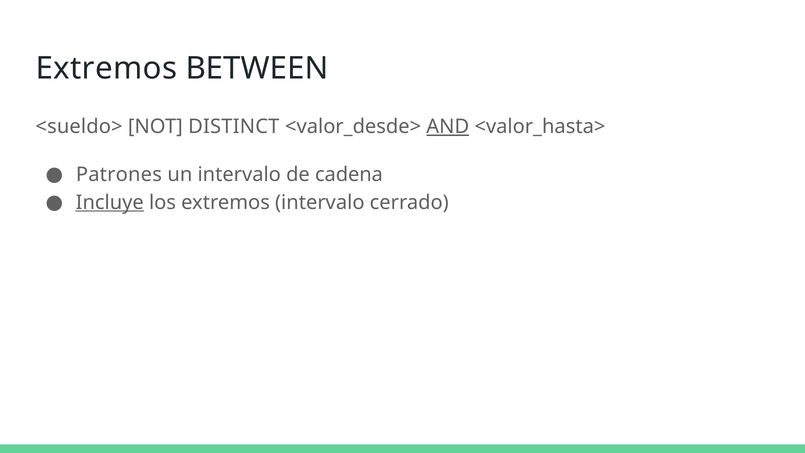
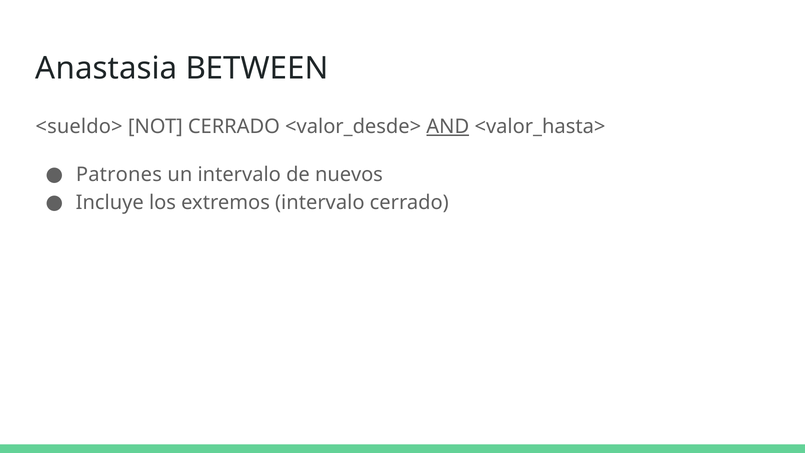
Extremos: Extremos -> Anastasia (107, 68)
NOT DISTINCT: DISTINCT -> CERRADO (234, 127)
cadena: cadena -> nuevos (349, 175)
Incluye underline: present -> none (110, 202)
